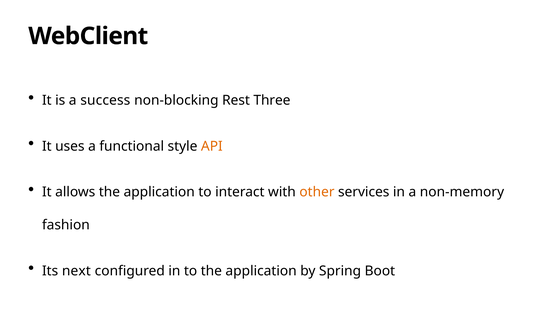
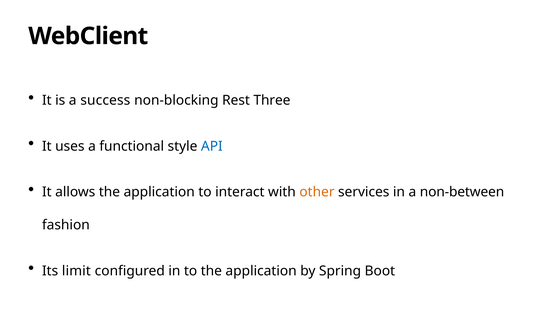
API colour: orange -> blue (212, 146)
non-memory: non-memory -> non-between (462, 192)
next: next -> limit (76, 271)
